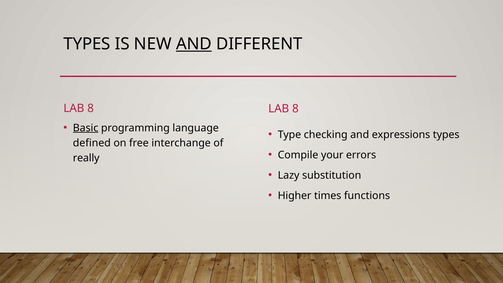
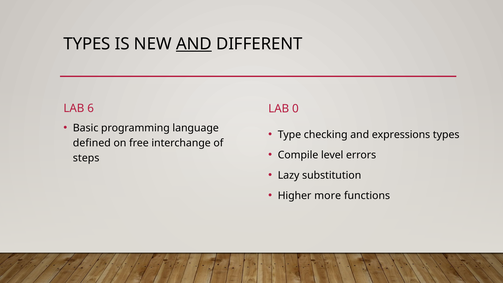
8: 8 -> 6 (91, 108)
8: 8 -> 0 (295, 109)
Basic underline: present -> none (86, 128)
your: your -> level (332, 155)
really: really -> steps (86, 158)
times: times -> more (328, 196)
